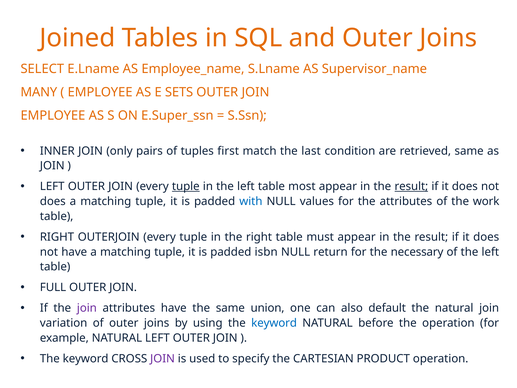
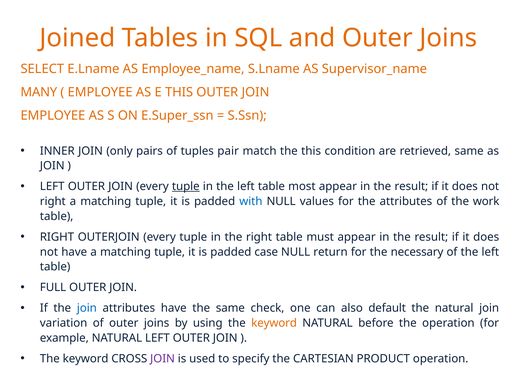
E SETS: SETS -> THIS (179, 92)
first: first -> pair (228, 151)
the last: last -> this (311, 151)
result underline: present -> none (411, 186)
does: does -> right (53, 201)
isbn: isbn -> case (266, 252)
join colour: purple -> blue (87, 308)
union: union -> check (267, 308)
keyword colour: blue -> orange (274, 323)
